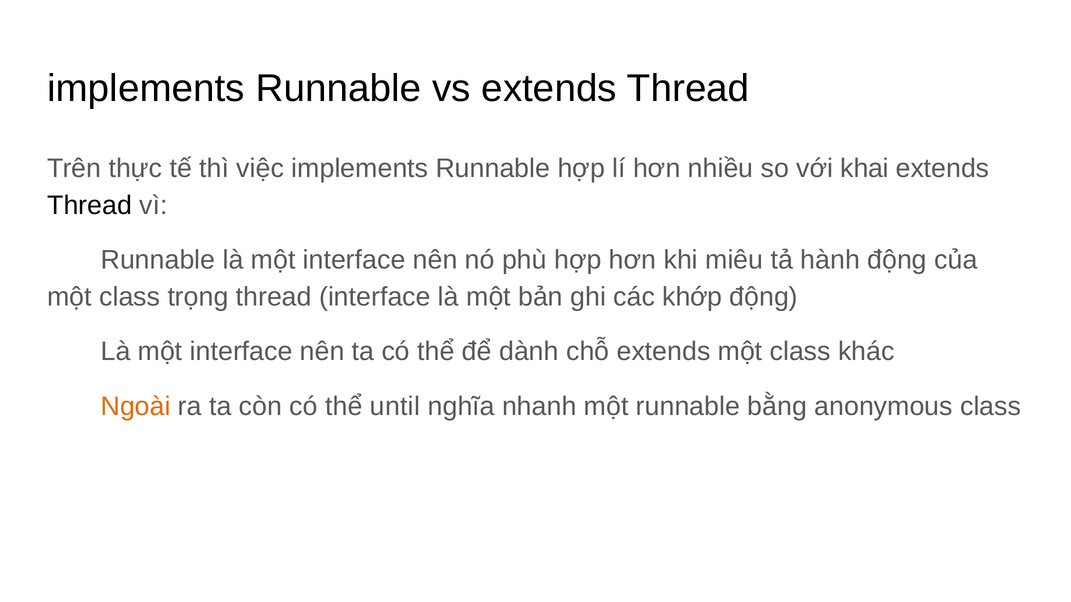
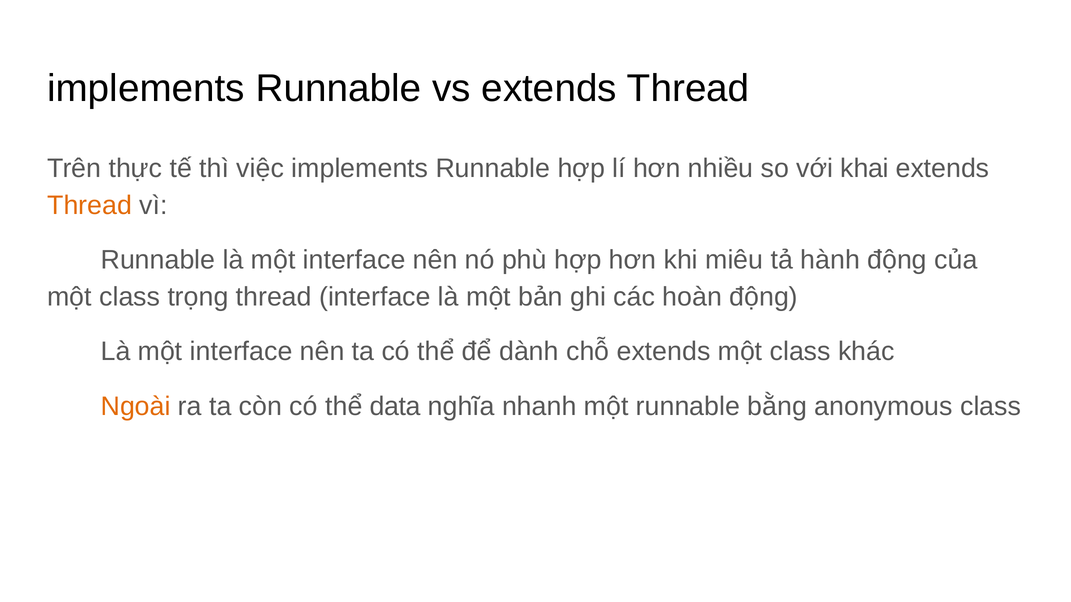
Thread colour: black -> orange (90, 205)
khớp: khớp -> hoàn (692, 297)
until: until -> data (395, 407)
